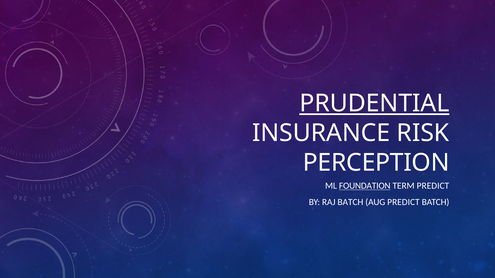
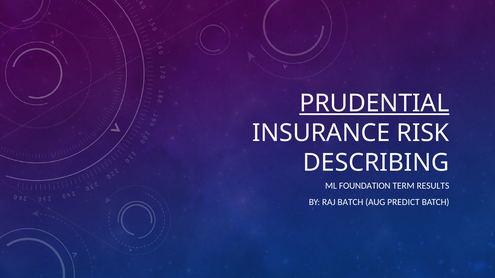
PERCEPTION: PERCEPTION -> DESCRIBING (376, 163)
FOUNDATION underline: present -> none (365, 186)
TERM PREDICT: PREDICT -> RESULTS (433, 186)
